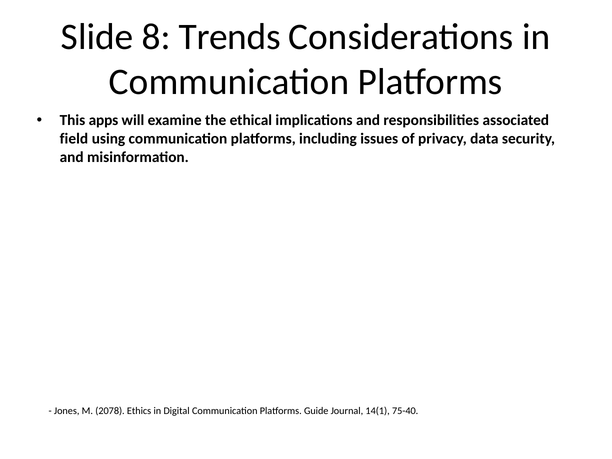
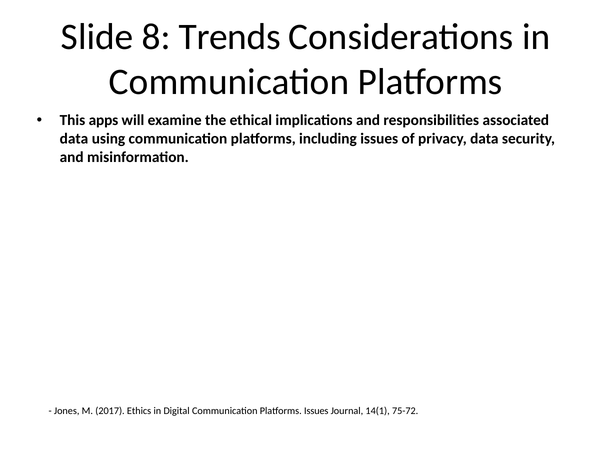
field: field -> data (74, 139)
2078: 2078 -> 2017 (110, 411)
Platforms Guide: Guide -> Issues (316, 411)
75-40: 75-40 -> 75-72 (405, 411)
